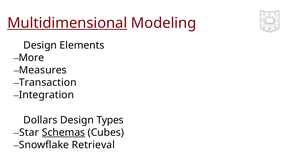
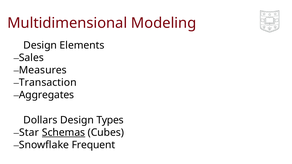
Multidimensional underline: present -> none (67, 23)
More: More -> Sales (31, 58)
Integration: Integration -> Aggregates (47, 95)
Retrieval: Retrieval -> Frequent (93, 145)
